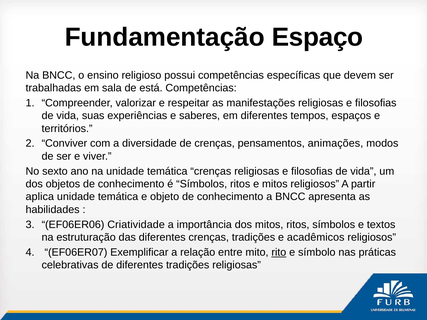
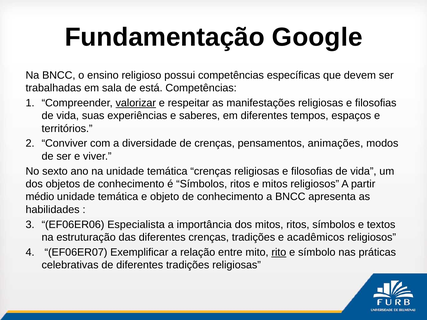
Espaço: Espaço -> Google (317, 37)
valorizar underline: none -> present (136, 103)
aplica: aplica -> médio (40, 197)
Criatividade: Criatividade -> Especialista (136, 225)
